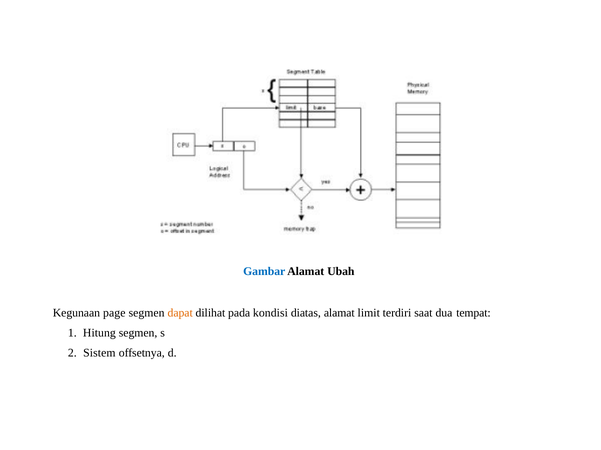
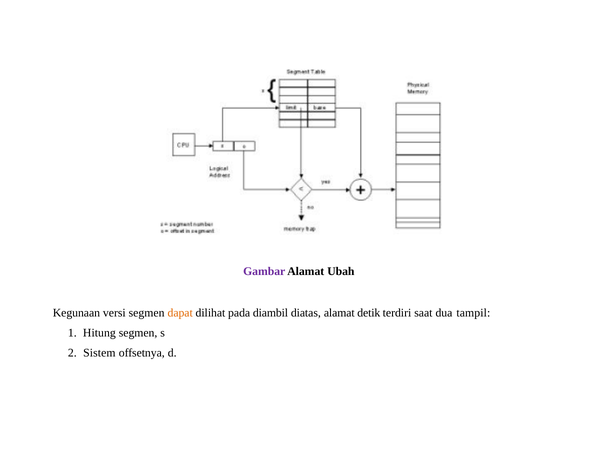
Gambar colour: blue -> purple (264, 272)
page: page -> versi (114, 313)
kondisi: kondisi -> diambil (271, 313)
limit: limit -> detik (369, 313)
tempat: tempat -> tampil (473, 313)
